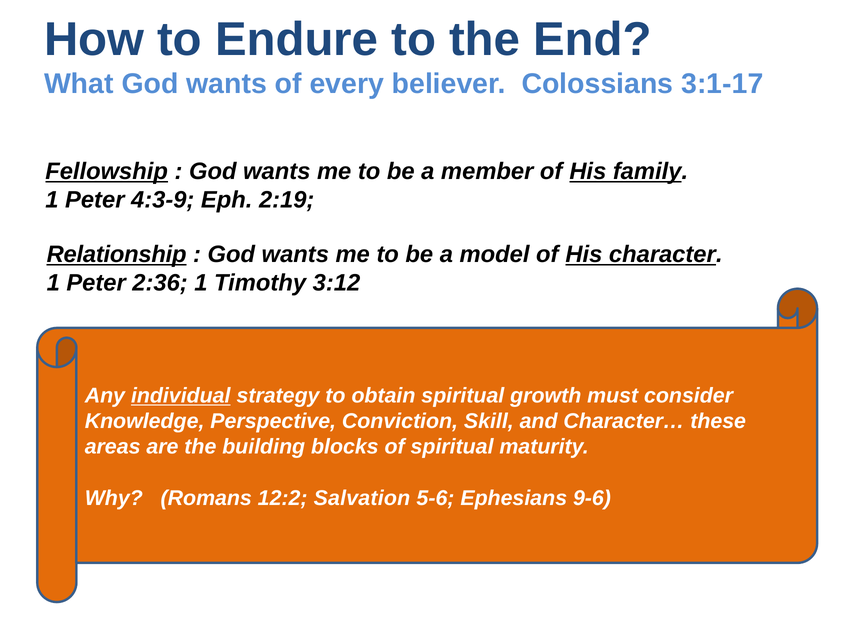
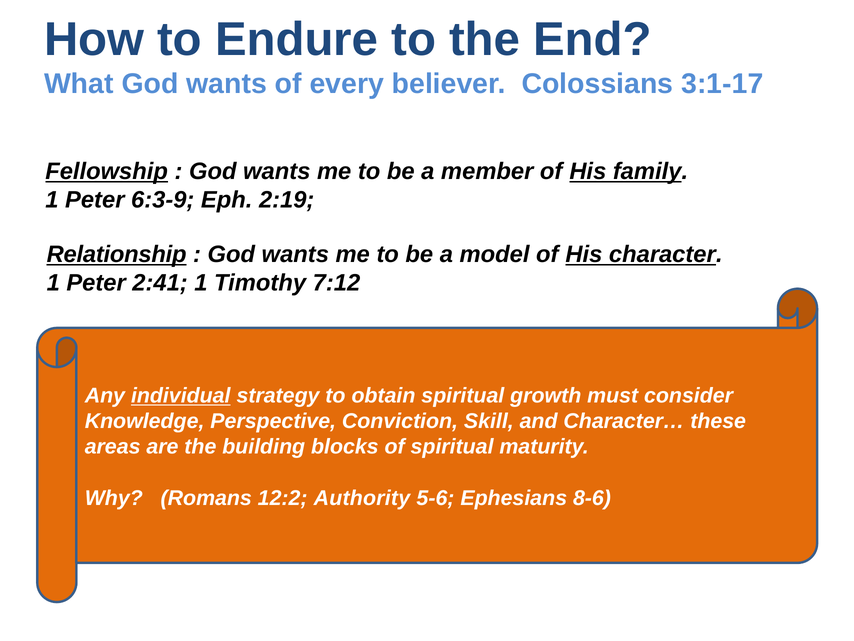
4:3-9: 4:3-9 -> 6:3-9 (163, 200)
2:36: 2:36 -> 2:41 (160, 283)
3:12: 3:12 -> 7:12 (336, 283)
Salvation: Salvation -> Authority (362, 498)
9-6: 9-6 -> 8-6 (592, 498)
